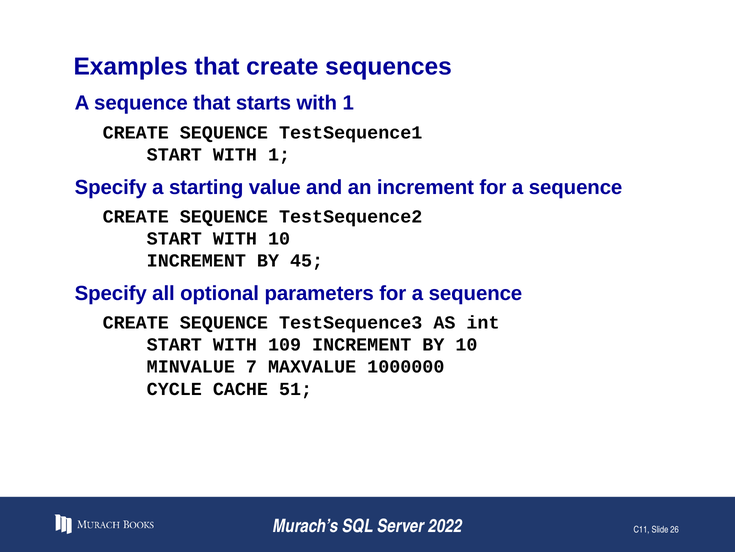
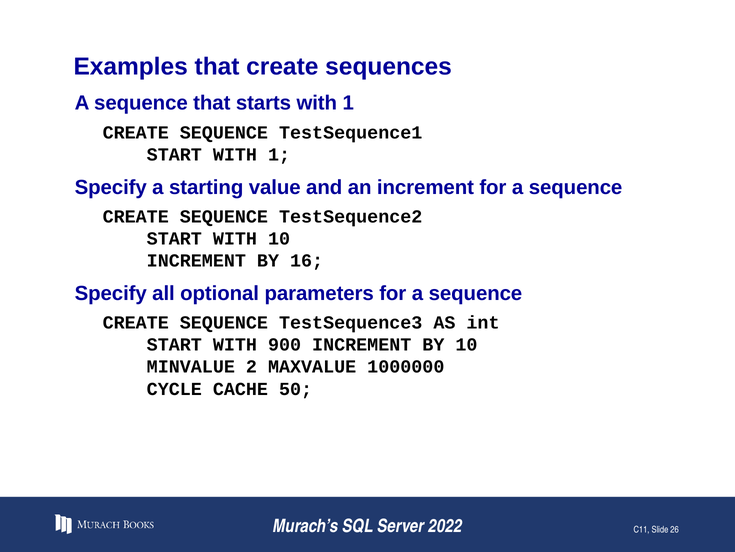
45: 45 -> 16 (307, 260)
109: 109 -> 900 (285, 344)
7: 7 -> 2 (251, 366)
51: 51 -> 50 (296, 388)
